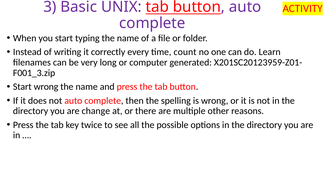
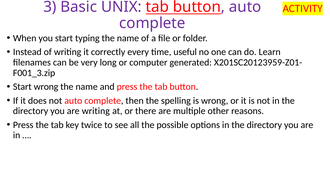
count: count -> useful (185, 52)
are change: change -> writing (96, 111)
